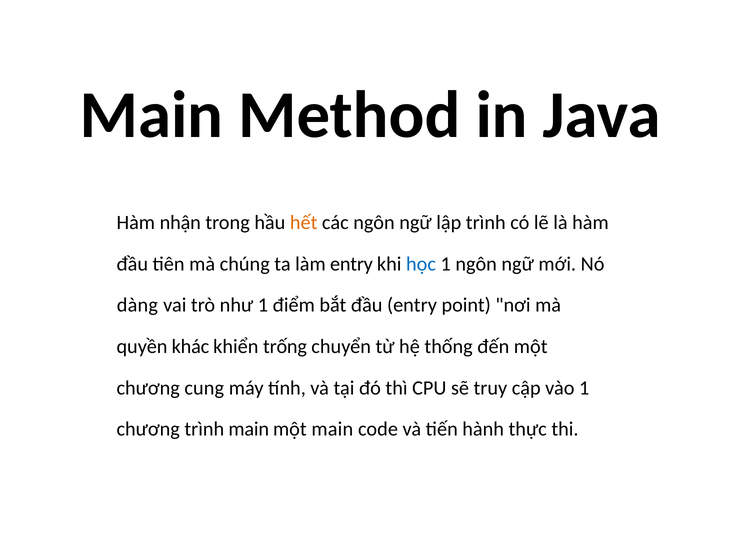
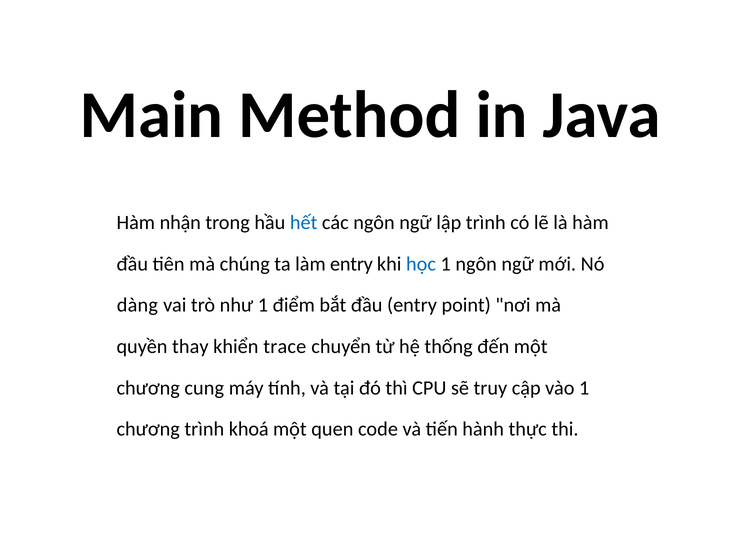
hết colour: orange -> blue (304, 222)
khác: khác -> thay (190, 346)
trống: trống -> trace (285, 346)
trình main: main -> khoá (249, 429)
một main: main -> quen (332, 429)
